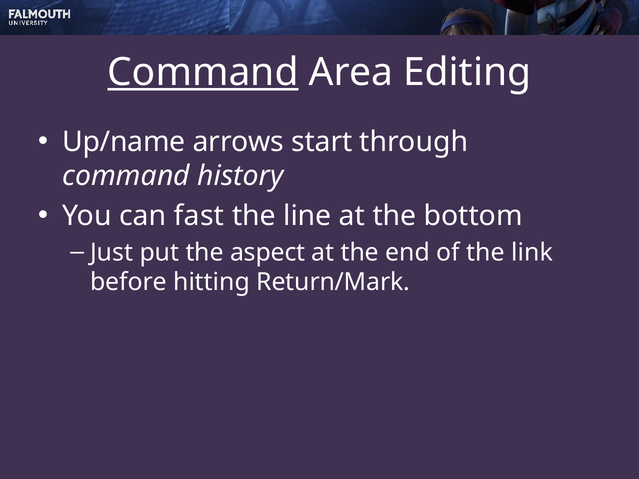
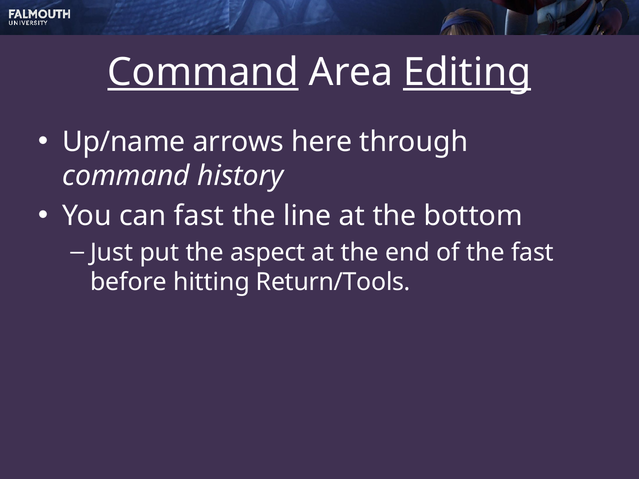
Editing underline: none -> present (467, 73)
start: start -> here (322, 142)
the link: link -> fast (532, 253)
Return/Mark: Return/Mark -> Return/Tools (333, 282)
